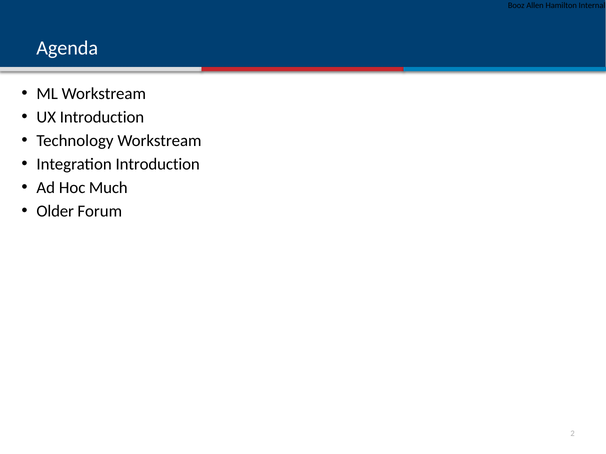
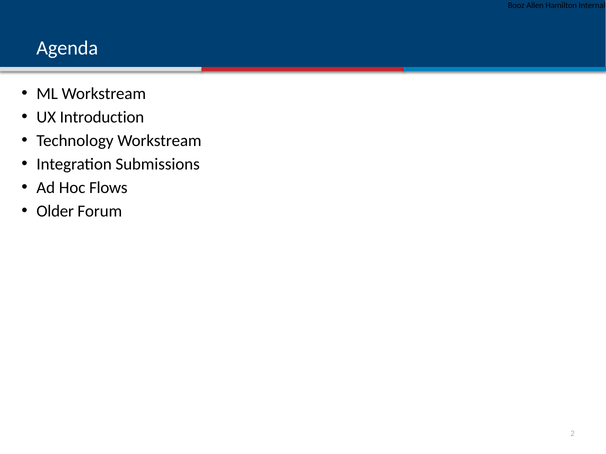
Integration Introduction: Introduction -> Submissions (158, 164)
Much: Much -> Flows (108, 188)
